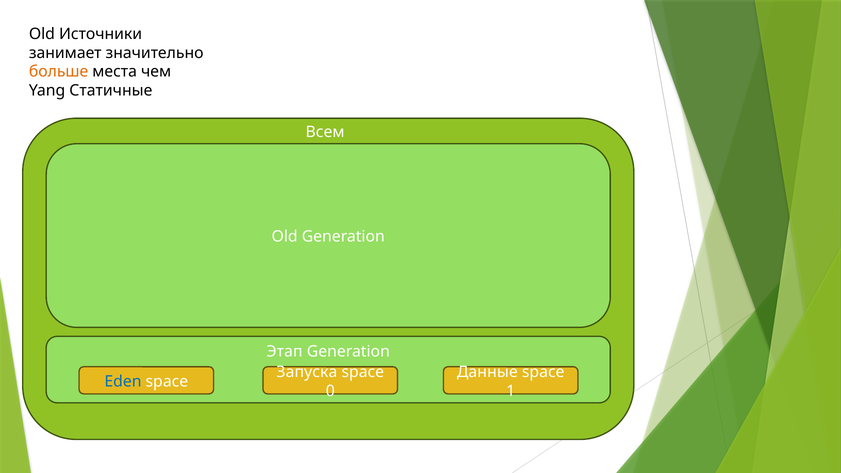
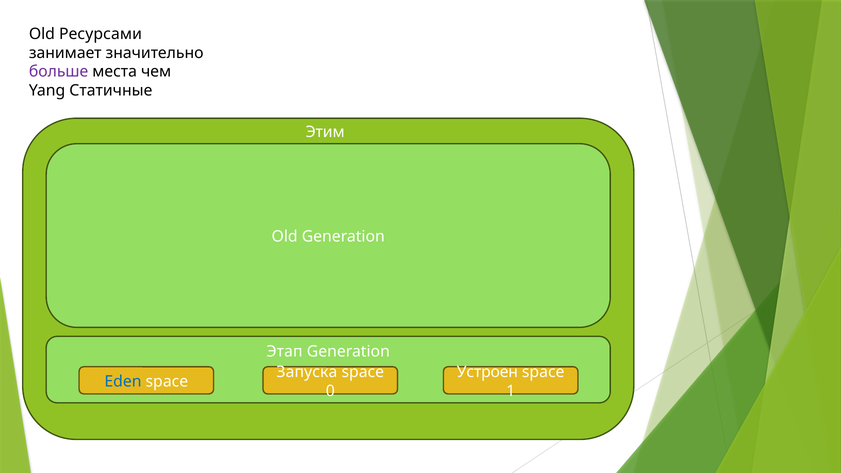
Источники: Источники -> Ресурсами (100, 34)
больше colour: orange -> purple (59, 72)
Всем: Всем -> Этим (325, 132)
Данные: Данные -> Устроен (487, 372)
